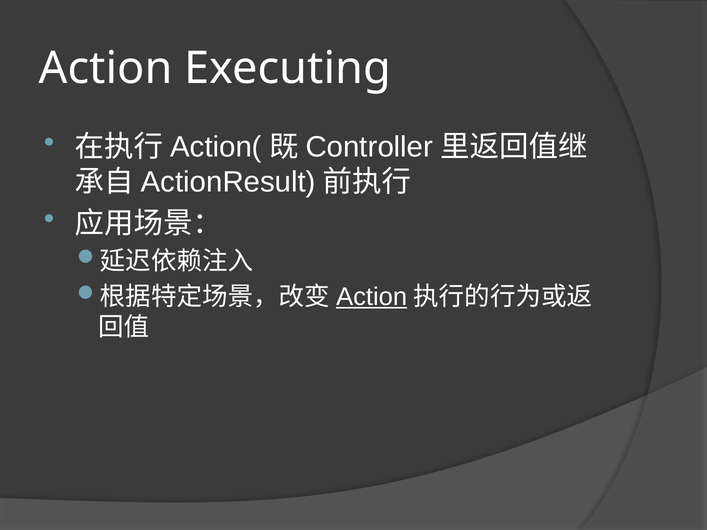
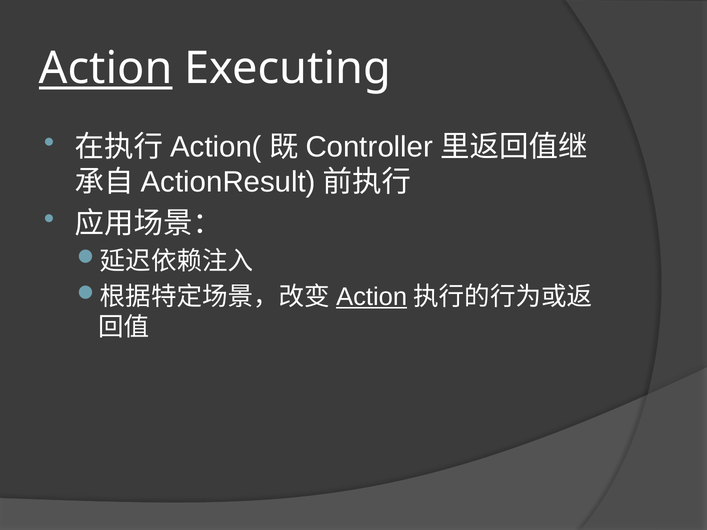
Action underline: none -> present (106, 69)
